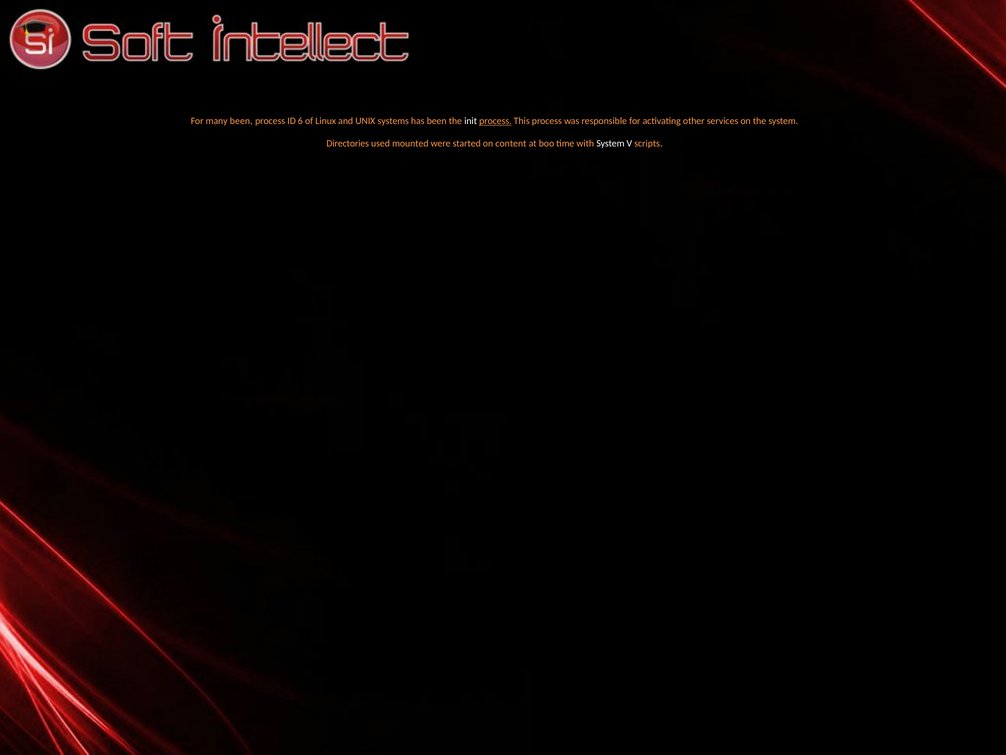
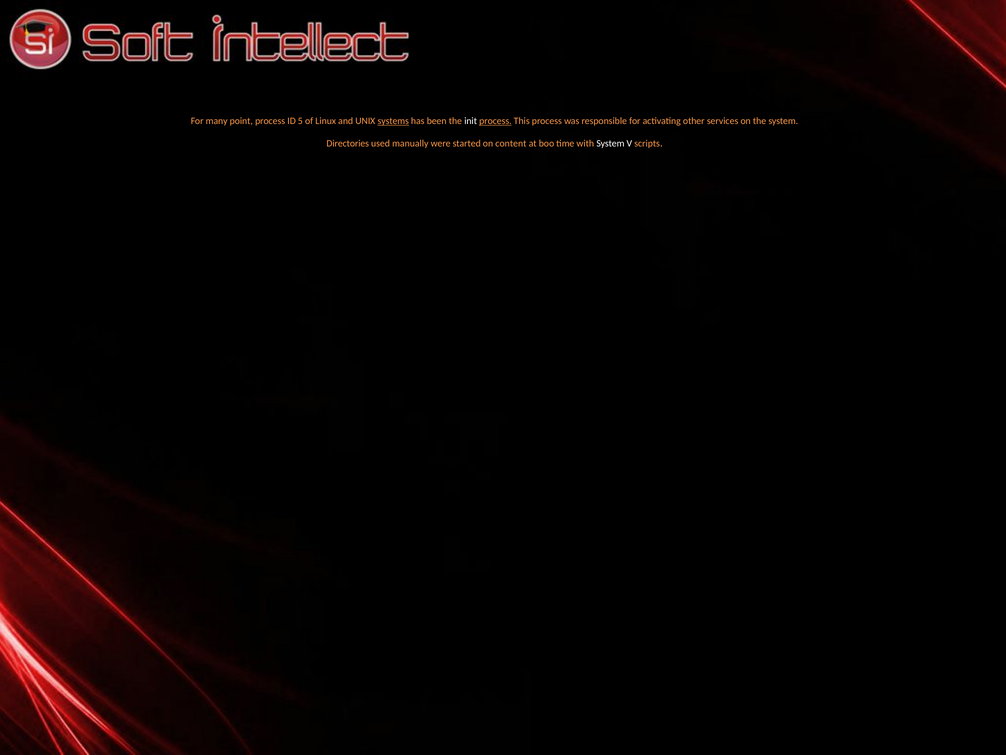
many been: been -> point (241, 121)
6: 6 -> 5 (300, 121)
systems underline: none -> present (393, 121)
mounted: mounted -> manually (410, 143)
